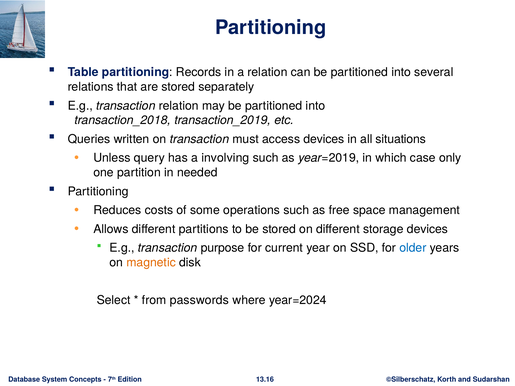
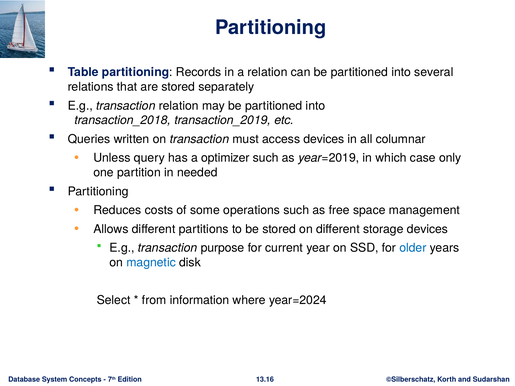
situations: situations -> columnar (401, 139)
involving: involving -> optimizer (225, 158)
magnetic colour: orange -> blue (151, 263)
passwords: passwords -> information (199, 300)
